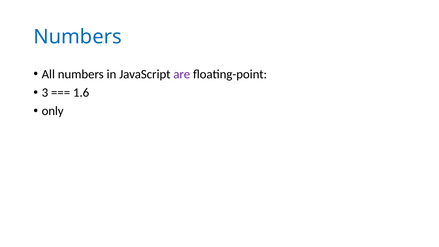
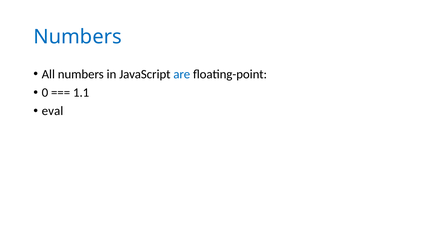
are colour: purple -> blue (182, 74)
3: 3 -> 0 (45, 93)
1.6: 1.6 -> 1.1 (81, 93)
only: only -> eval (53, 111)
